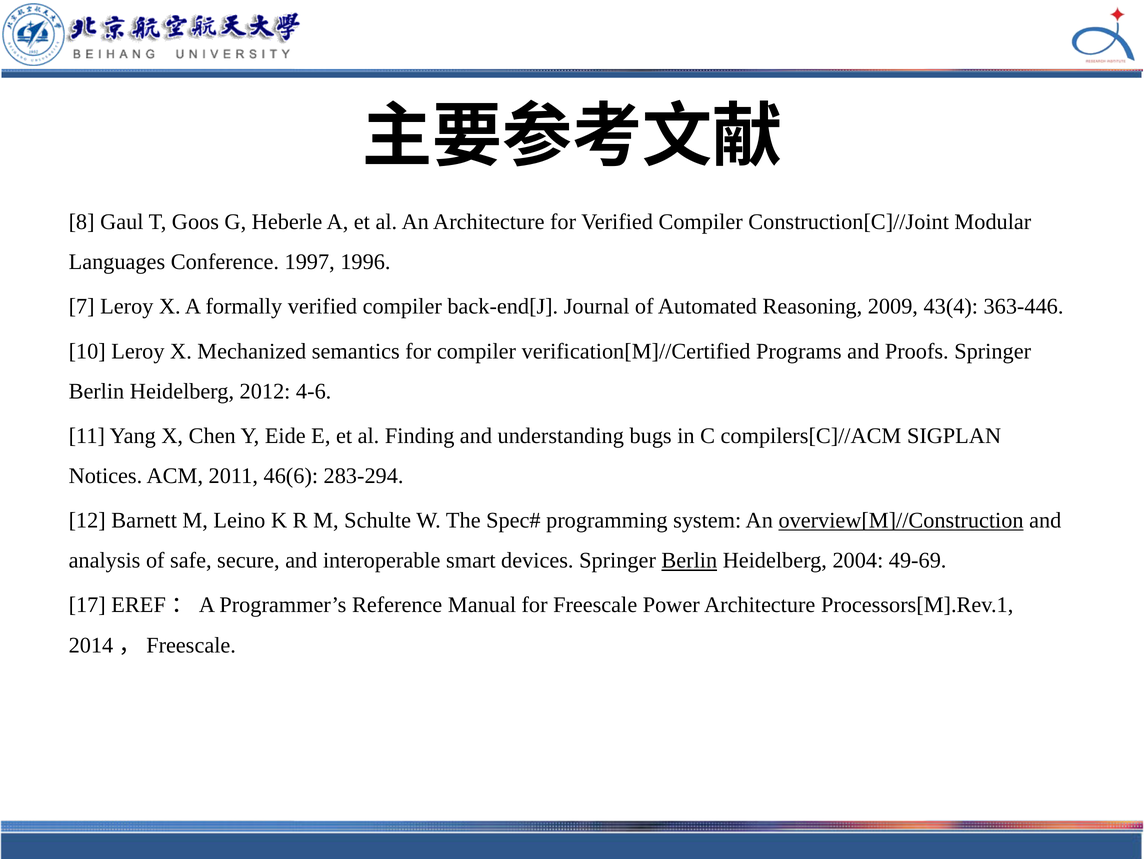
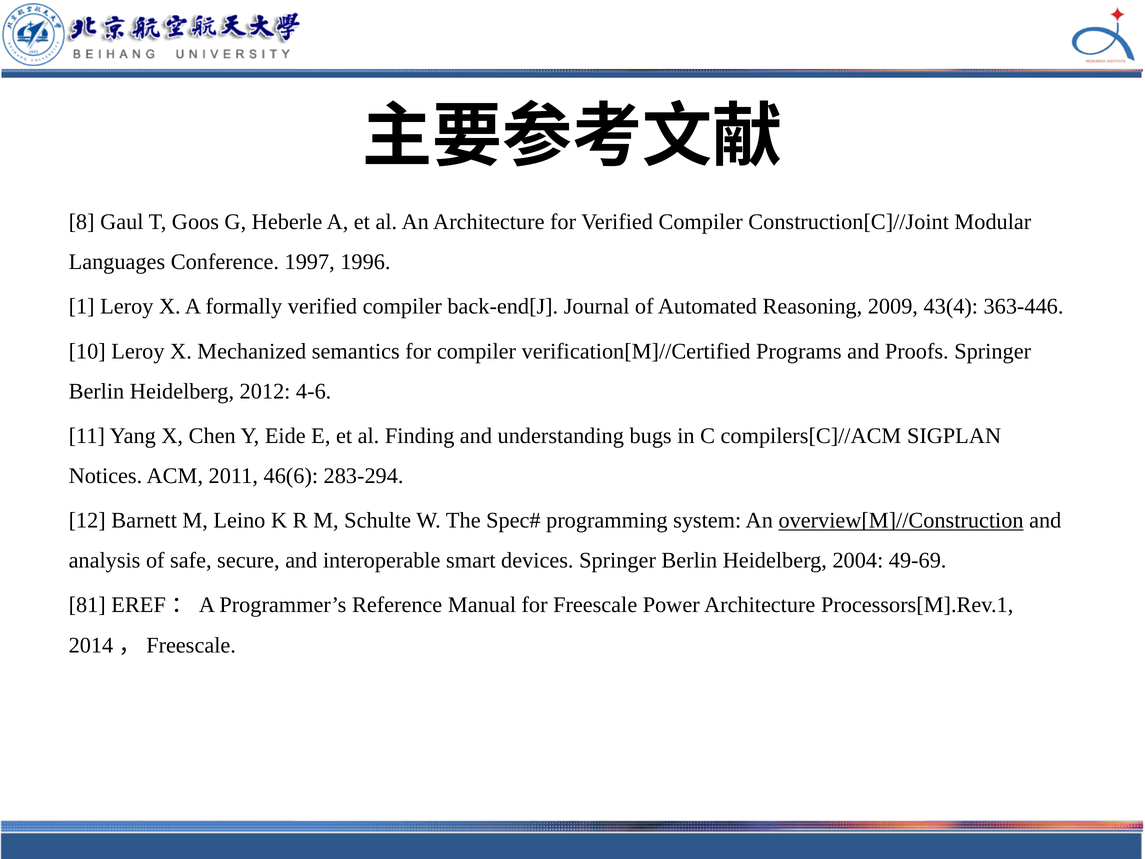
7: 7 -> 1 (82, 307)
Berlin underline: present -> none (689, 560)
17: 17 -> 81 (87, 605)
